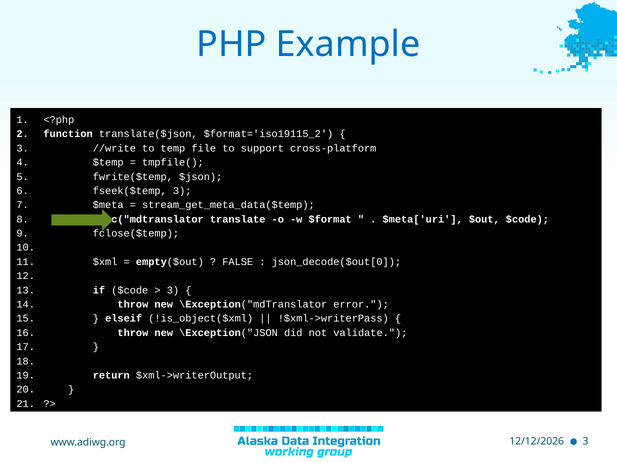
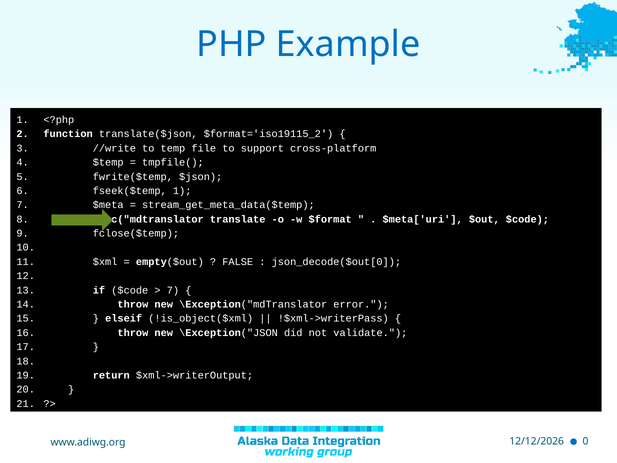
fseek($temp 3: 3 -> 1 (182, 191)
3: 3 -> 7 (173, 290)
www.adiwg.org 3: 3 -> 0 (585, 441)
